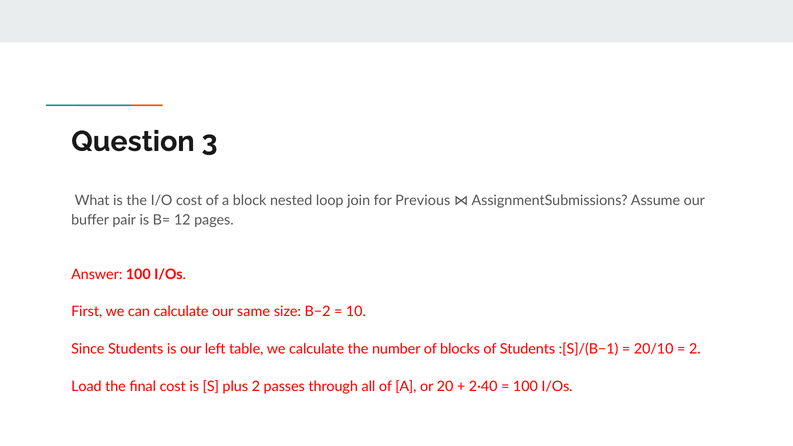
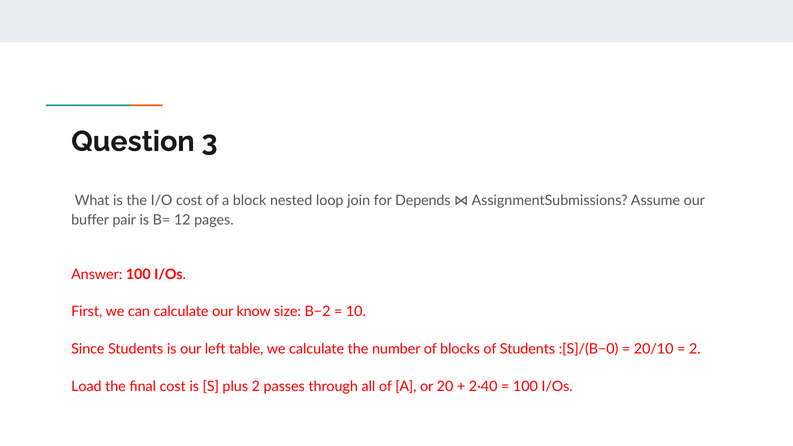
Previous: Previous -> Depends (423, 200)
same: same -> know (254, 312)
:[S]/(B−1: :[S]/(B−1 -> :[S]/(B−0 (589, 349)
